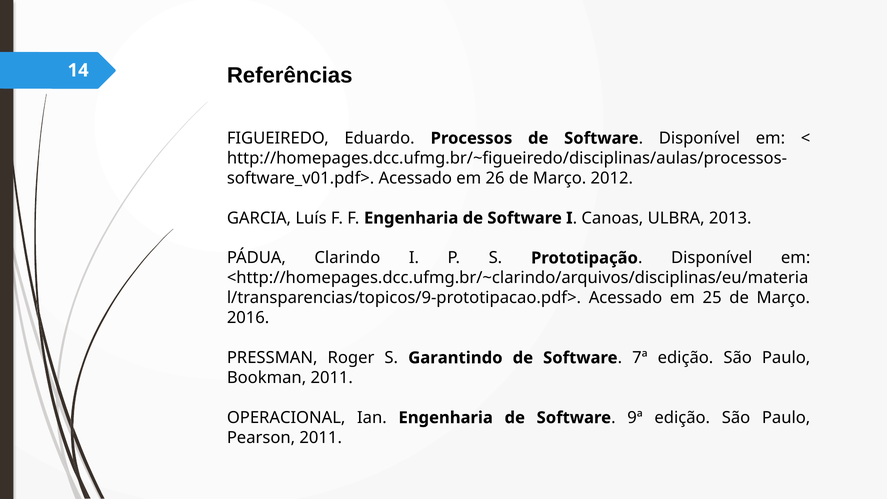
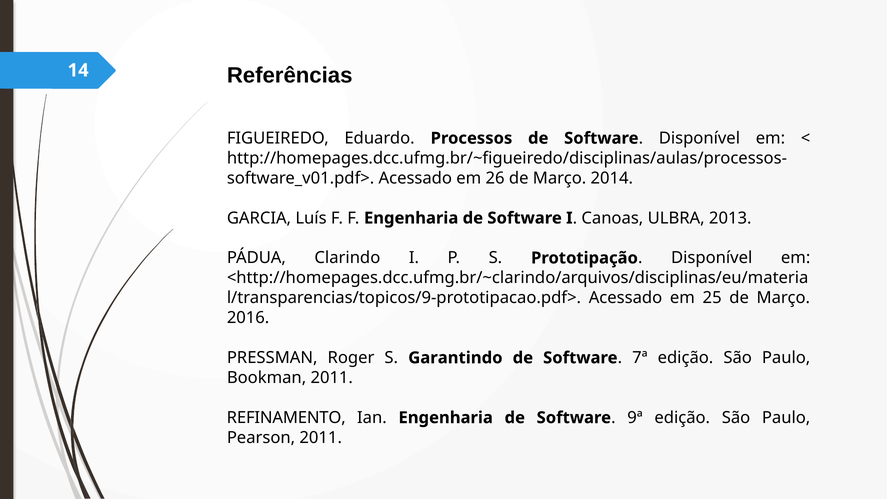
2012: 2012 -> 2014 (612, 178)
OPERACIONAL: OPERACIONAL -> REFINAMENTO (286, 418)
